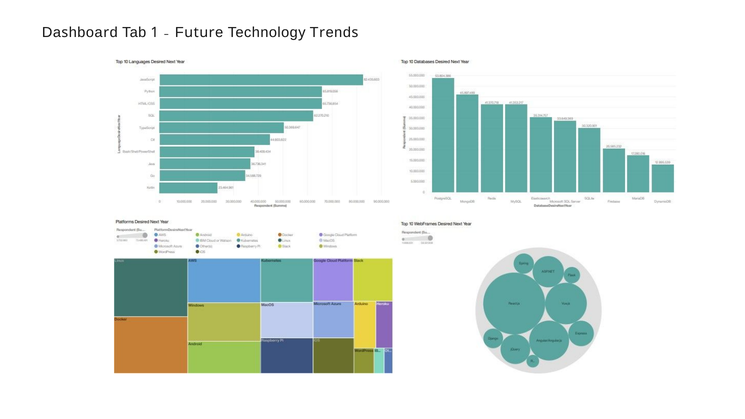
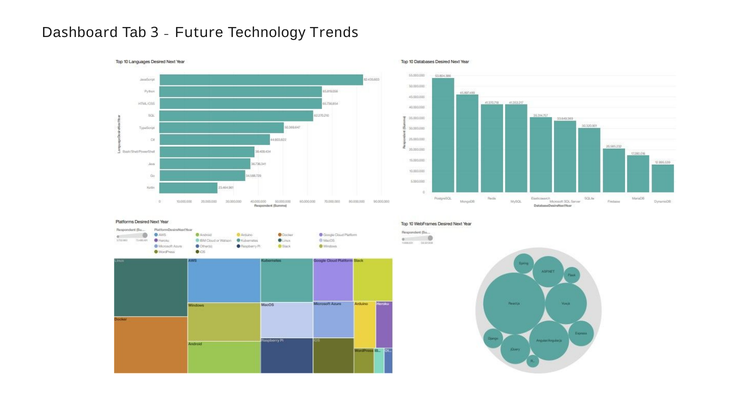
1: 1 -> 3 (155, 32)
